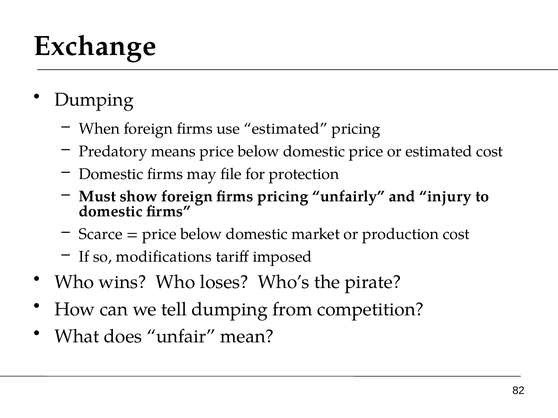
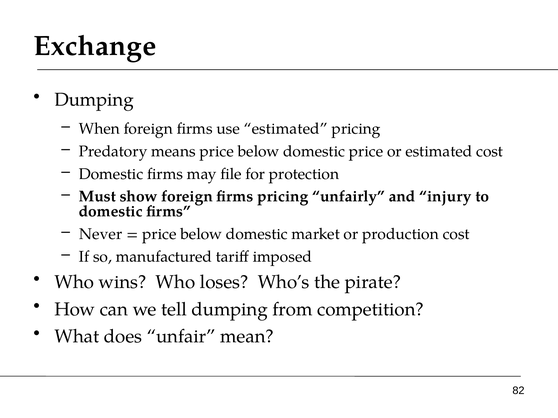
Scarce: Scarce -> Never (101, 234)
modifications: modifications -> manufactured (164, 257)
